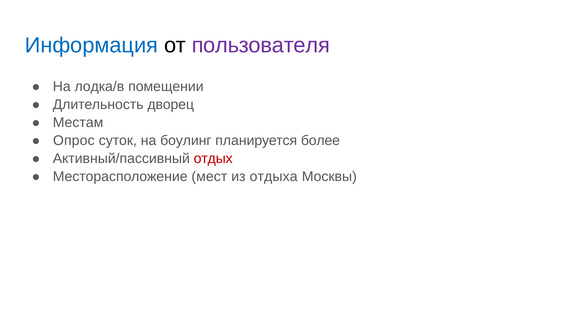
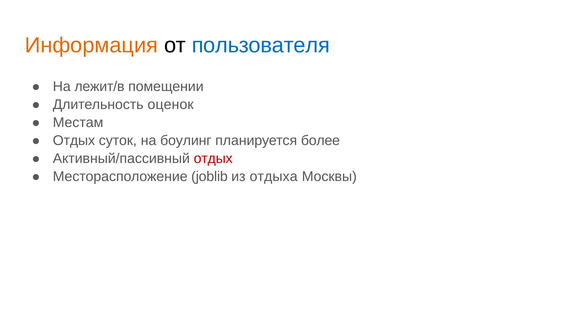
Информация colour: blue -> orange (91, 45)
пользователя colour: purple -> blue (261, 45)
лодка/в: лодка/в -> лежит/в (99, 87)
дворец: дворец -> оценок (171, 105)
Опрос: Опрос -> Отдых (74, 141)
мест: мест -> joblib (210, 177)
